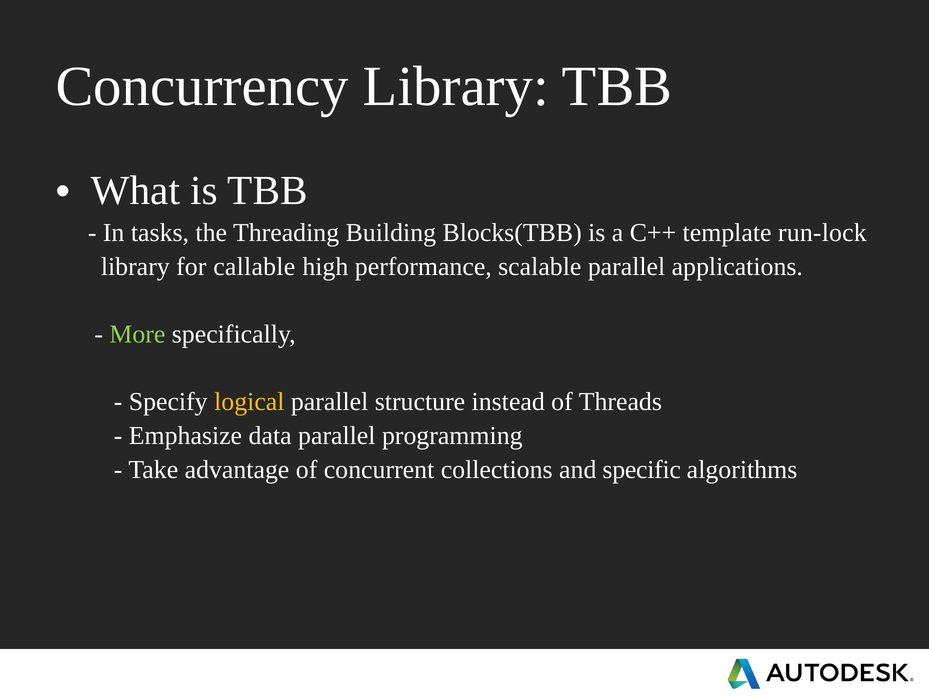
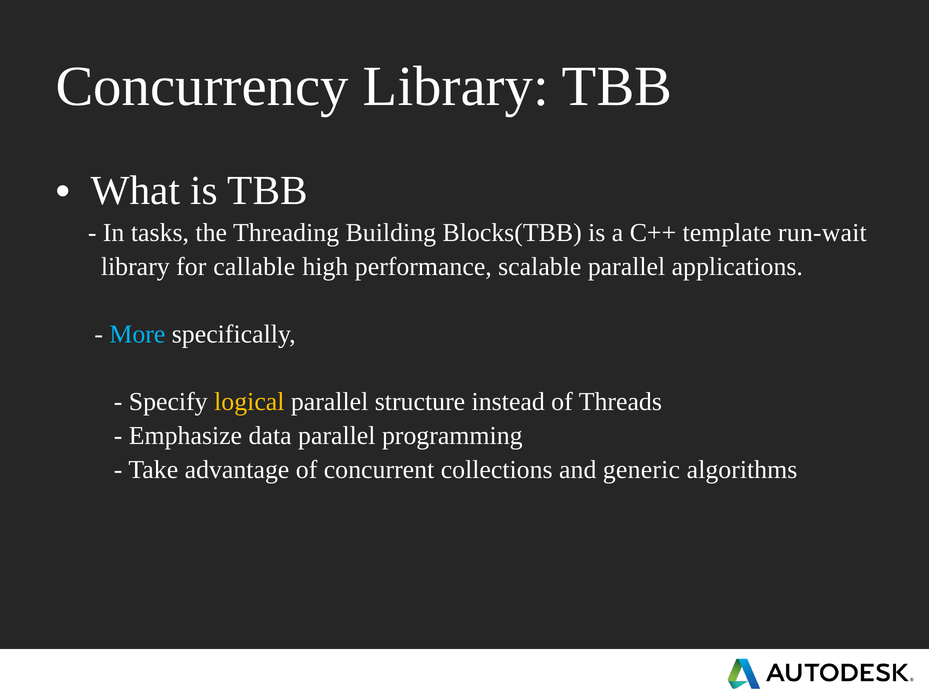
run-lock: run-lock -> run-wait (822, 233)
More colour: light green -> light blue (137, 334)
specific: specific -> generic (641, 469)
